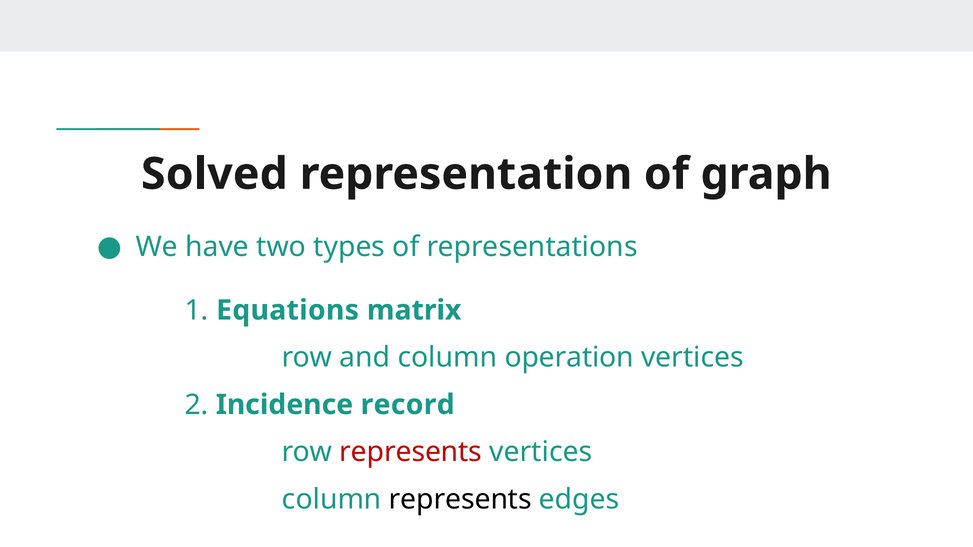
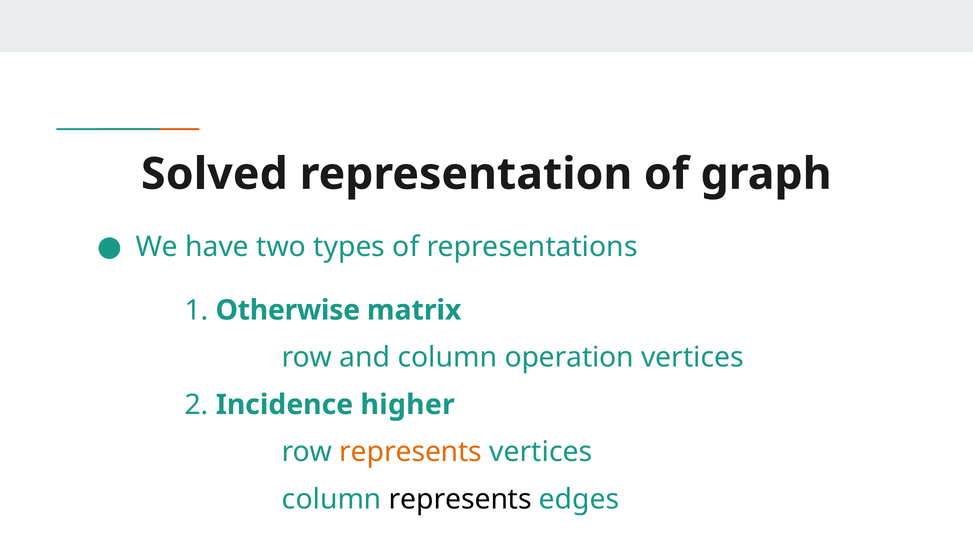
Equations: Equations -> Otherwise (288, 310)
record: record -> higher (408, 405)
represents colour: red -> orange (411, 452)
